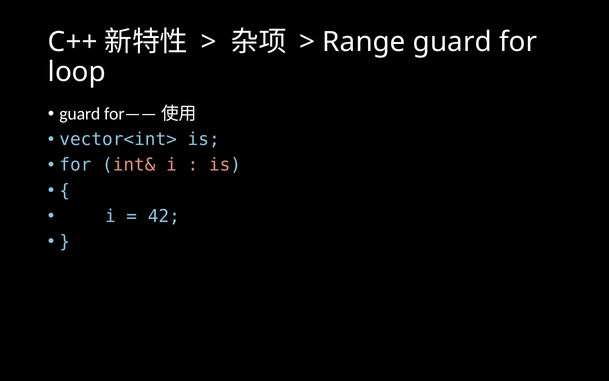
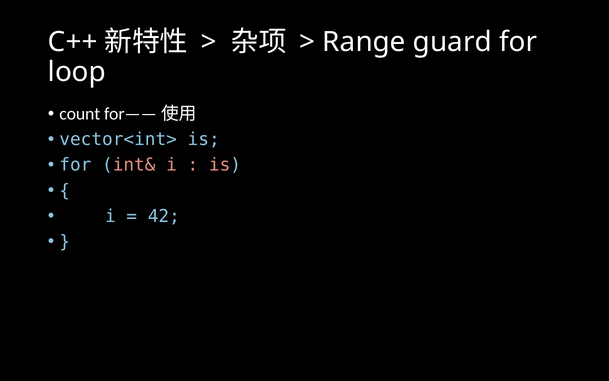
guard: guard -> count (80, 114)
